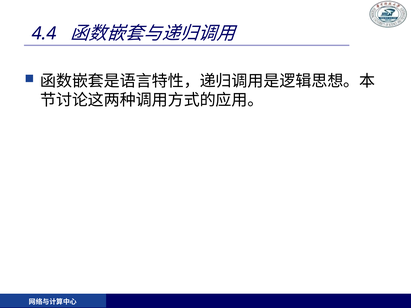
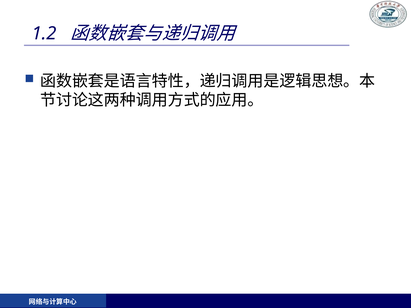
4.4: 4.4 -> 1.2 (44, 34)
